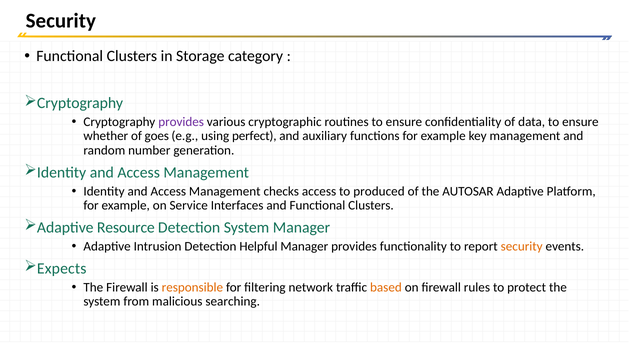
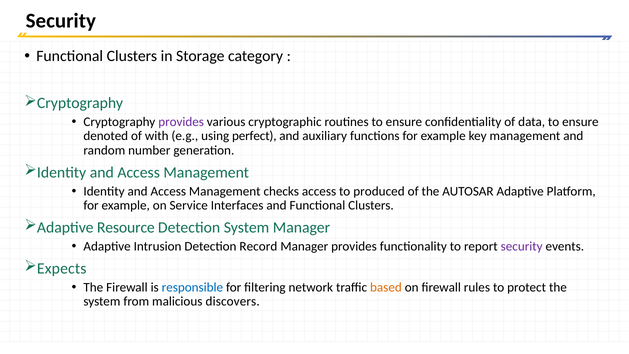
whether: whether -> denoted (106, 136)
goes: goes -> with (157, 136)
Helpful: Helpful -> Record (258, 246)
security colour: orange -> purple (522, 246)
responsible colour: orange -> blue (192, 287)
searching: searching -> discovers (233, 301)
